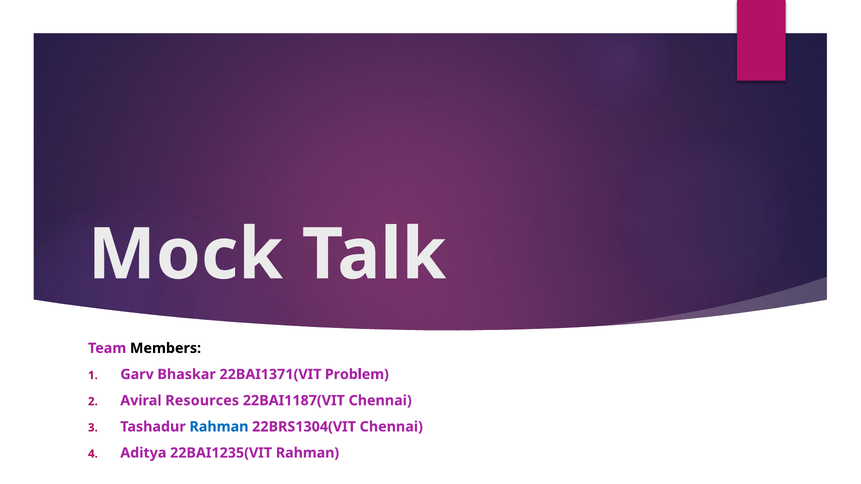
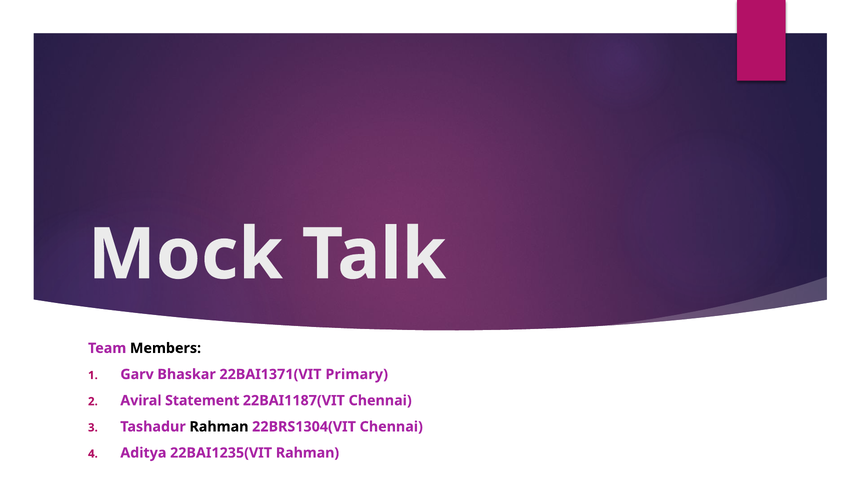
Problem: Problem -> Primary (357, 375)
Resources: Resources -> Statement (202, 401)
Rahman colour: blue -> black (219, 427)
